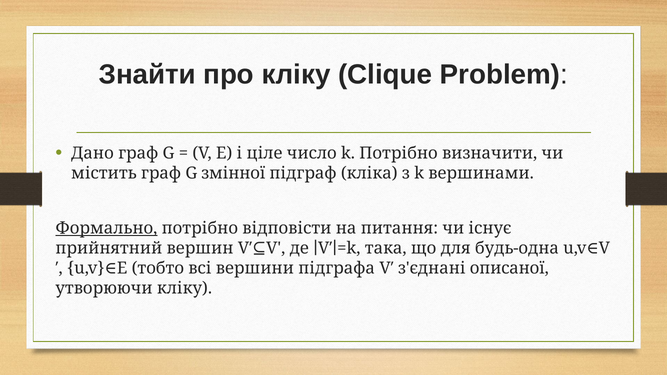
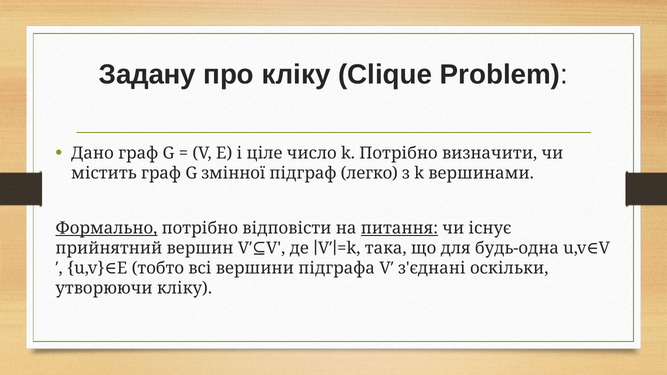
Знайти: Знайти -> Задану (147, 75)
кліка: кліка -> легко (369, 174)
питання underline: none -> present (399, 229)
описаної: описаної -> оскільки (509, 269)
